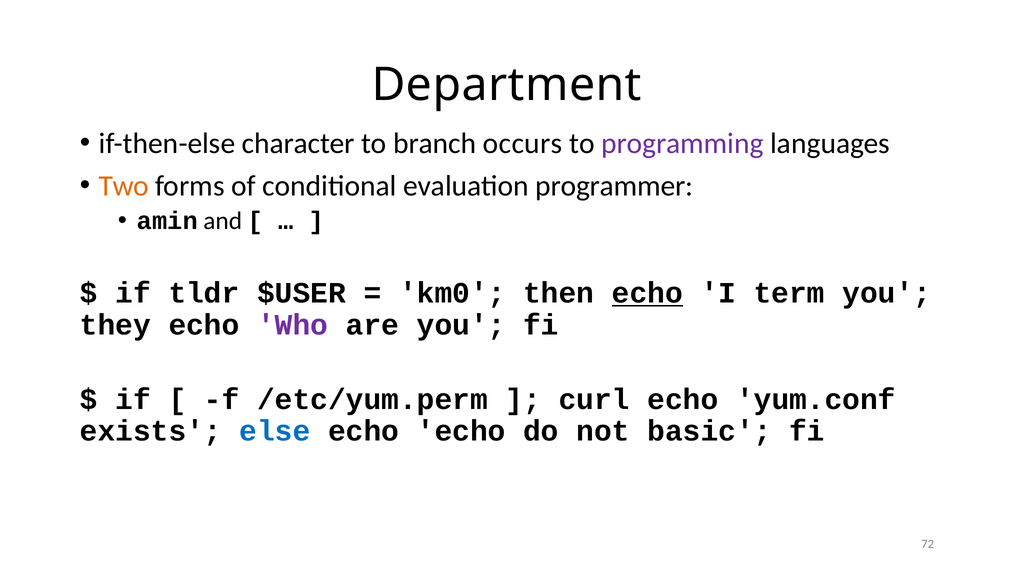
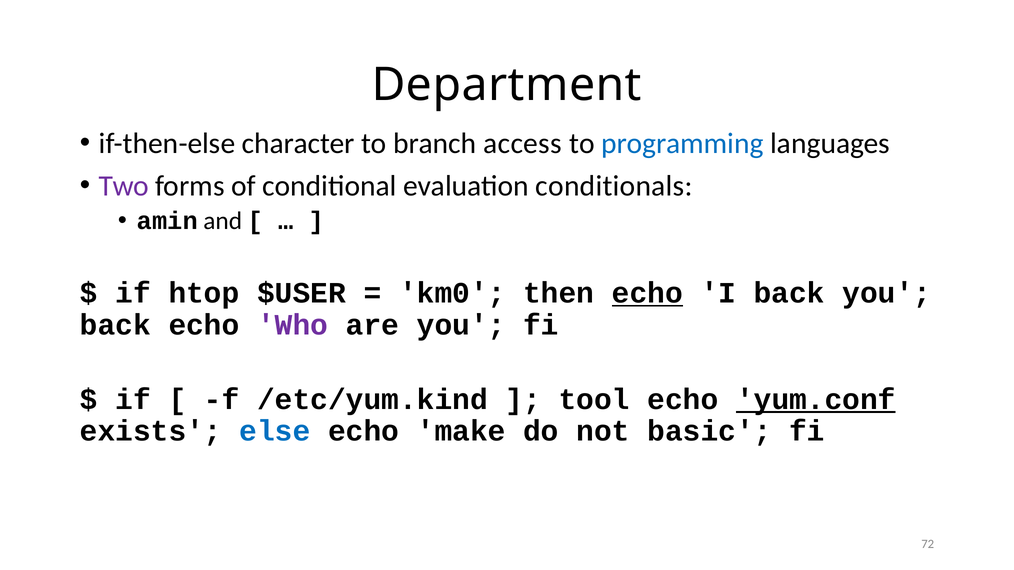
occurs: occurs -> access (523, 144)
programming colour: purple -> blue (682, 144)
Two colour: orange -> purple (124, 186)
programmer: programmer -> conditionals (614, 186)
tldr: tldr -> htop (204, 293)
I term: term -> back (789, 293)
they: they -> back (115, 325)
/etc/yum.perm: /etc/yum.perm -> /etc/yum.kind (372, 400)
curl: curl -> tool (594, 400)
yum.conf underline: none -> present (816, 400)
echo echo: echo -> make (461, 431)
